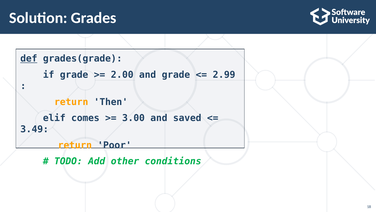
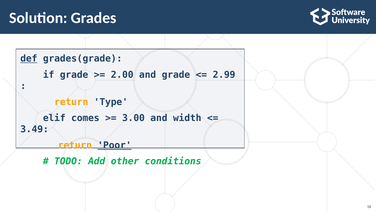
Then: Then -> Type (111, 102)
saved: saved -> width (187, 118)
Poor underline: none -> present (114, 145)
